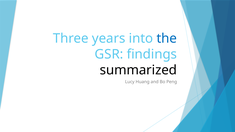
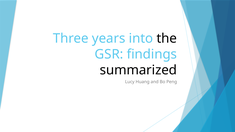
the colour: blue -> black (167, 38)
